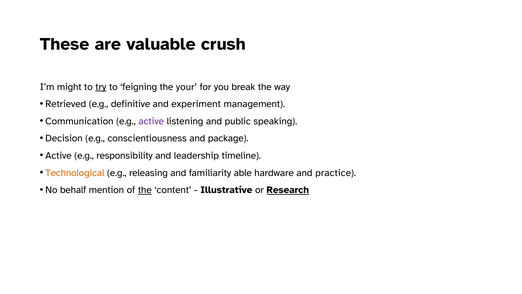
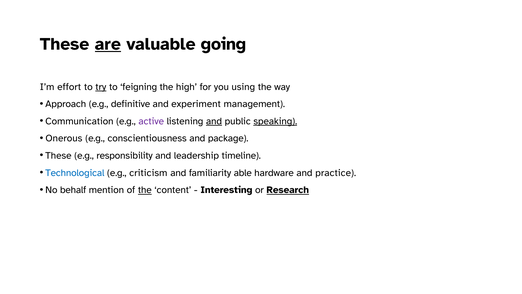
are underline: none -> present (108, 44)
crush: crush -> going (224, 44)
might: might -> effort (69, 87)
your: your -> high (186, 87)
break: break -> using (243, 87)
Retrieved: Retrieved -> Approach (66, 104)
and underline: none -> present (214, 121)
speaking underline: none -> present (275, 121)
Decision: Decision -> Onerous (64, 138)
Active: Active -> These (58, 155)
Technological colour: orange -> blue (75, 173)
releasing: releasing -> criticism (148, 173)
Illustrative: Illustrative -> Interesting (226, 190)
